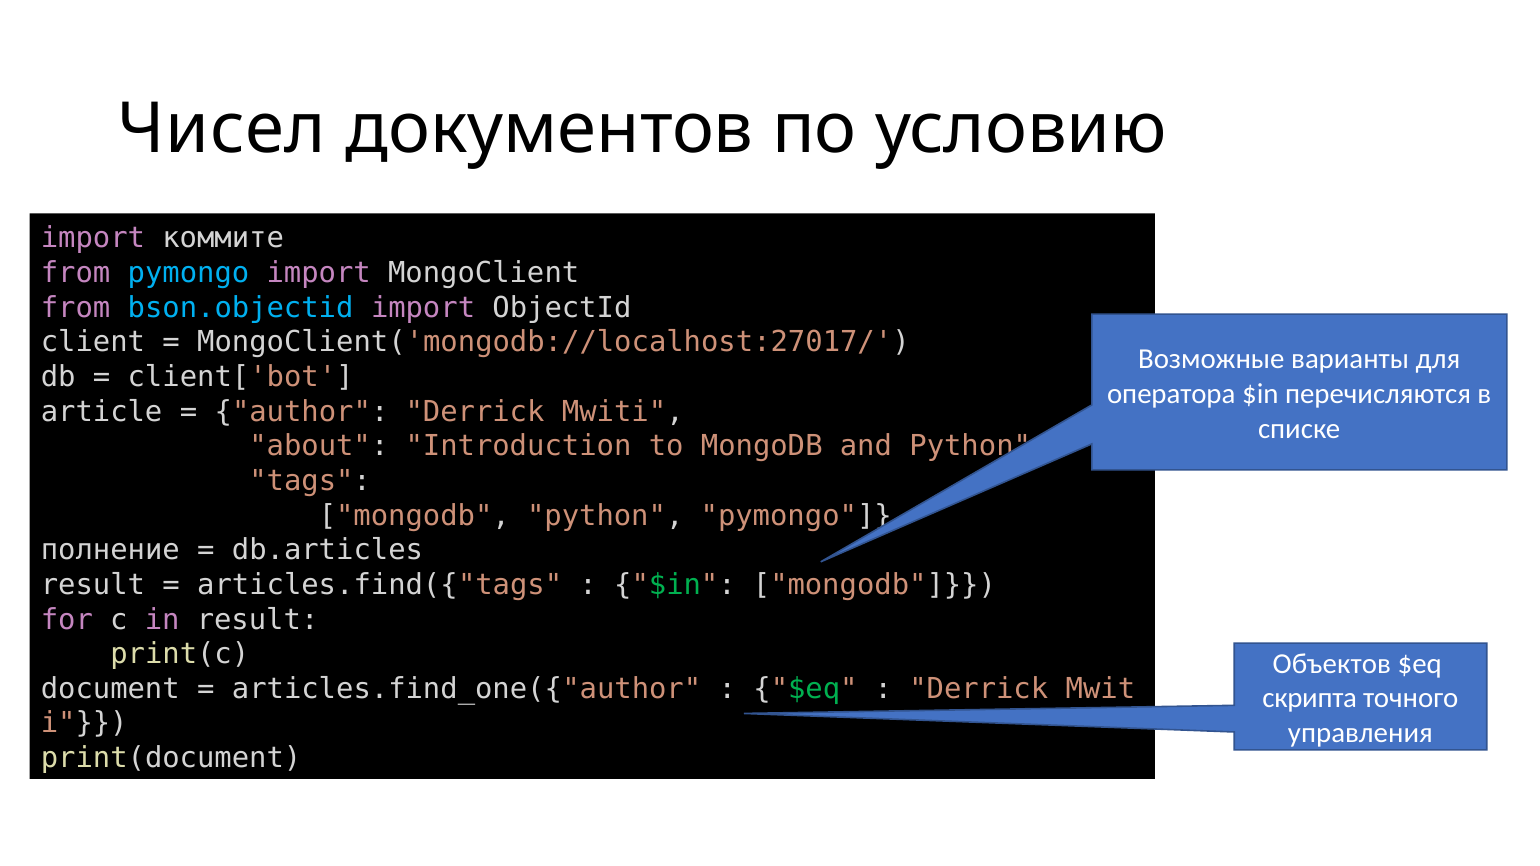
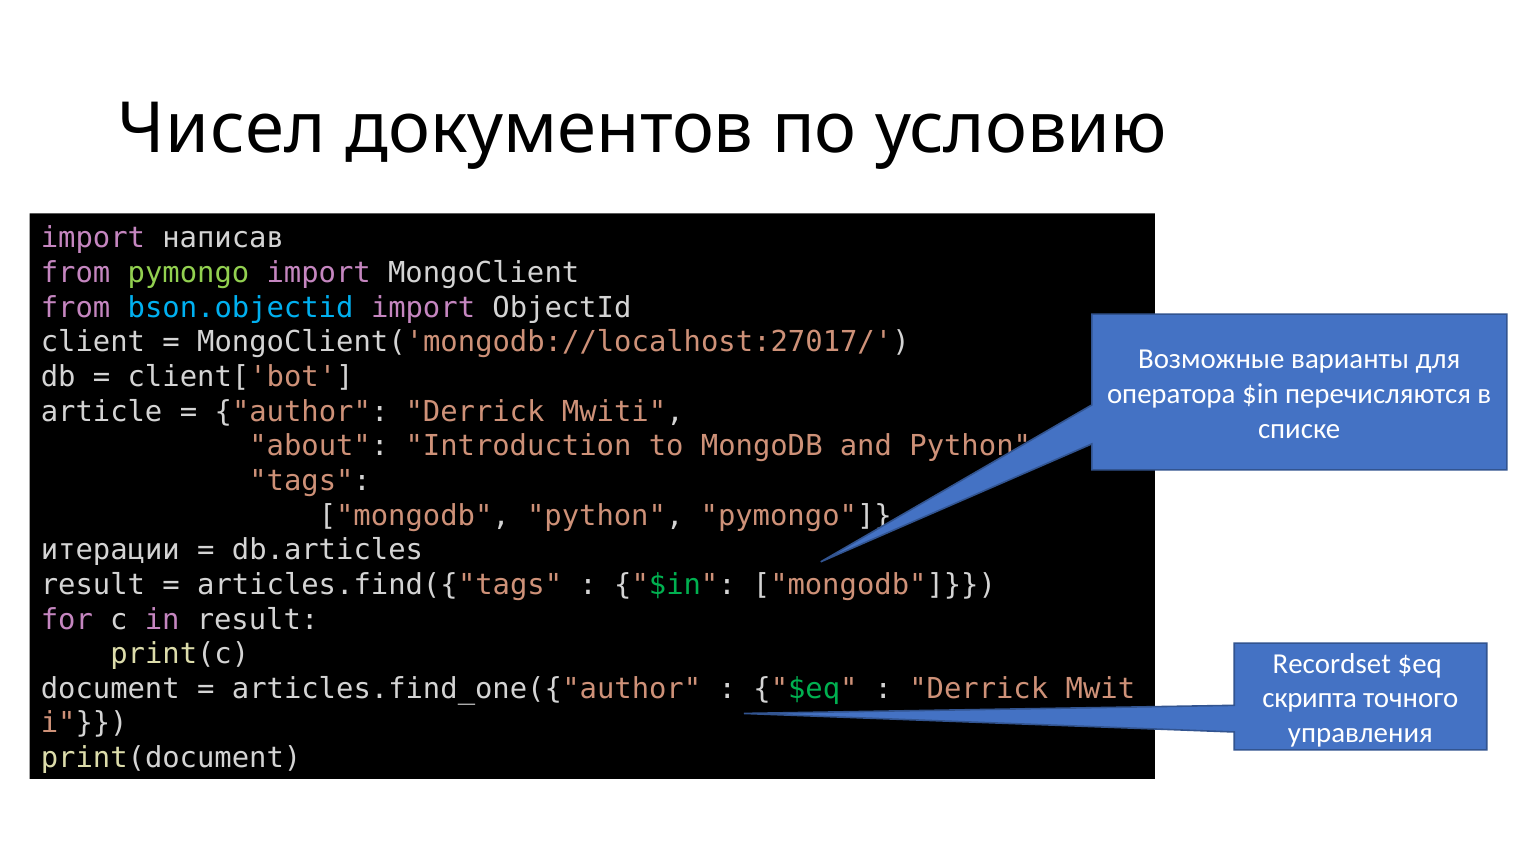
коммите: коммите -> написав (223, 239)
pymongo colour: light blue -> light green (188, 273)
полнение: полнение -> итерации (110, 550)
Объектов: Объектов -> Recordset (1332, 664)
